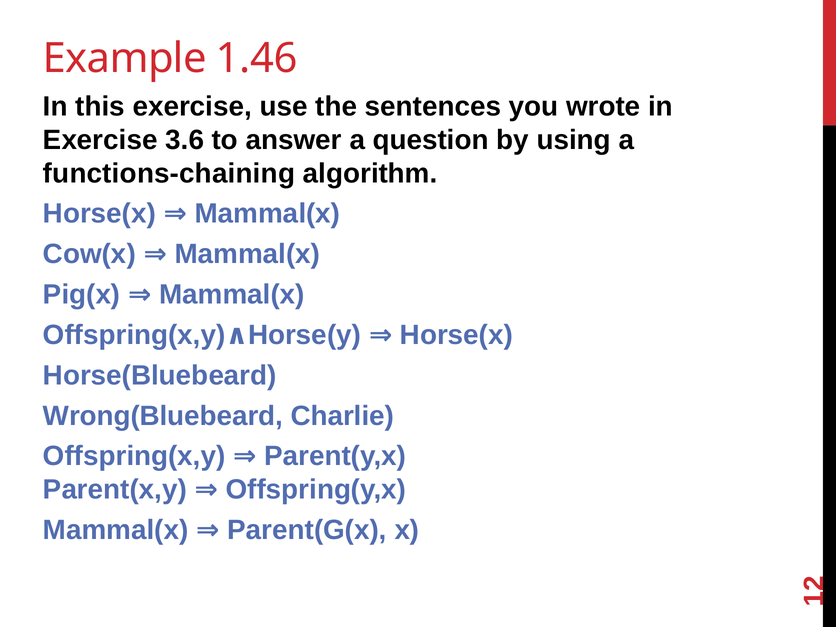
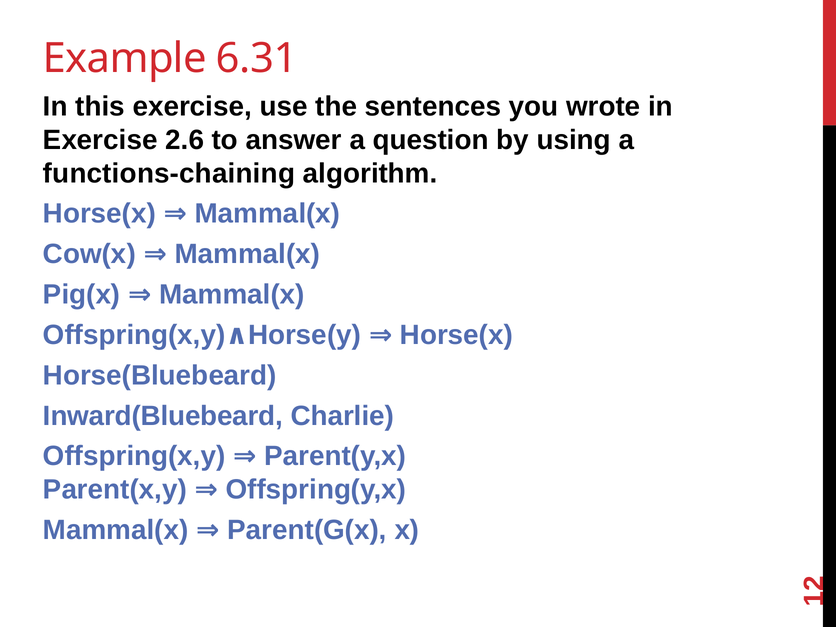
1.46: 1.46 -> 6.31 (257, 59)
3.6: 3.6 -> 2.6 (185, 140)
Wrong(Bluebeard: Wrong(Bluebeard -> Inward(Bluebeard (163, 416)
